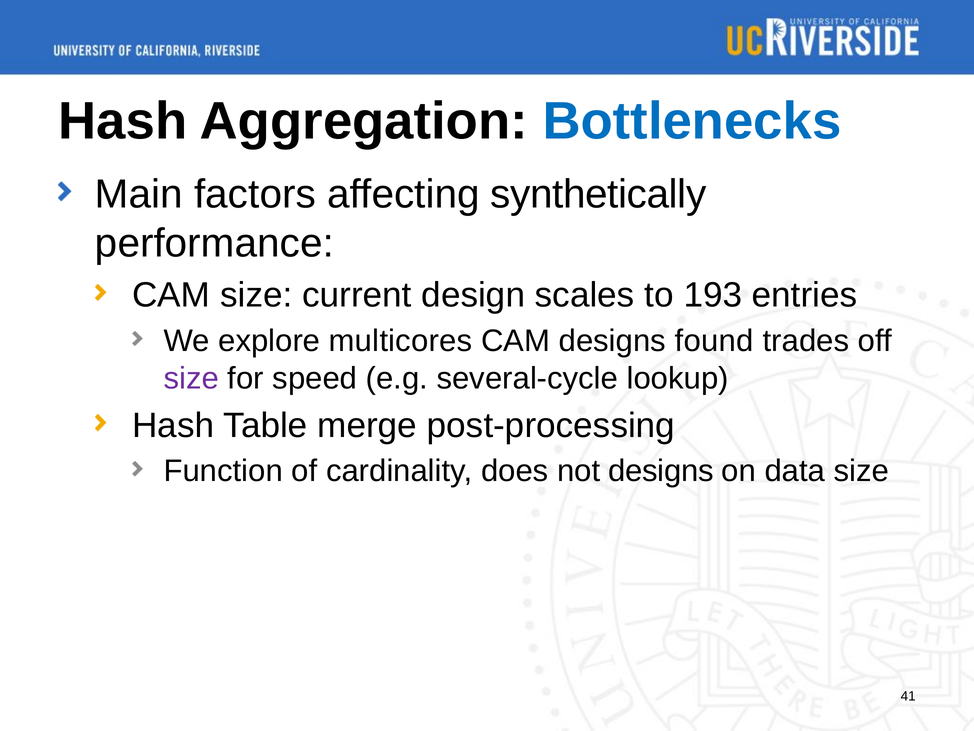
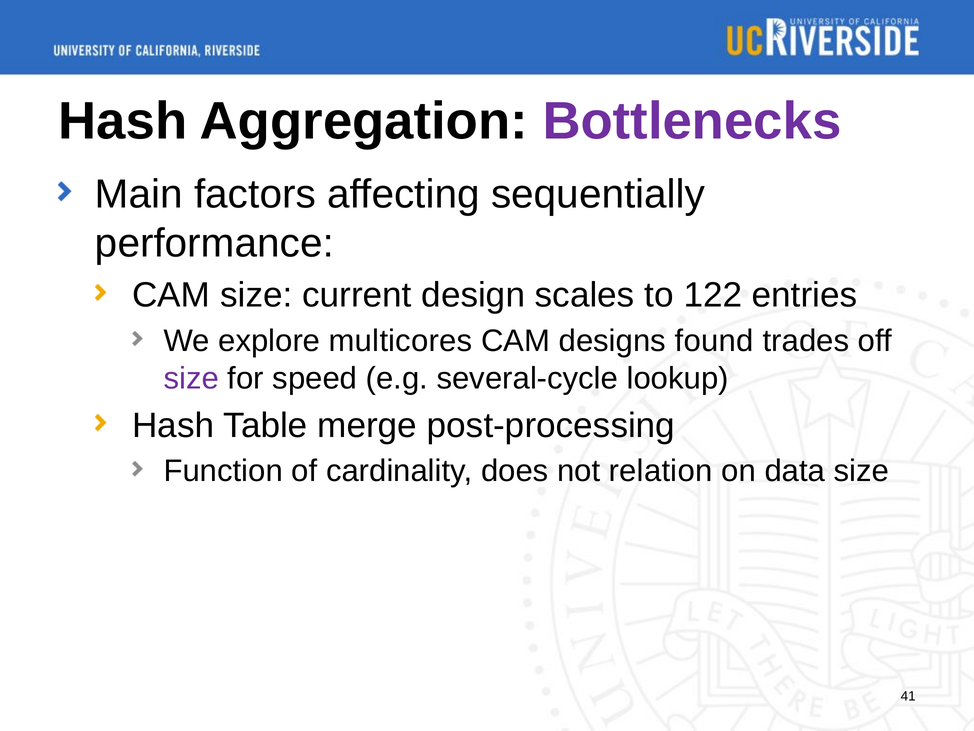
Bottlenecks colour: blue -> purple (692, 121)
synthetically: synthetically -> sequentially (598, 194)
193: 193 -> 122 (713, 295)
not designs: designs -> relation (661, 471)
